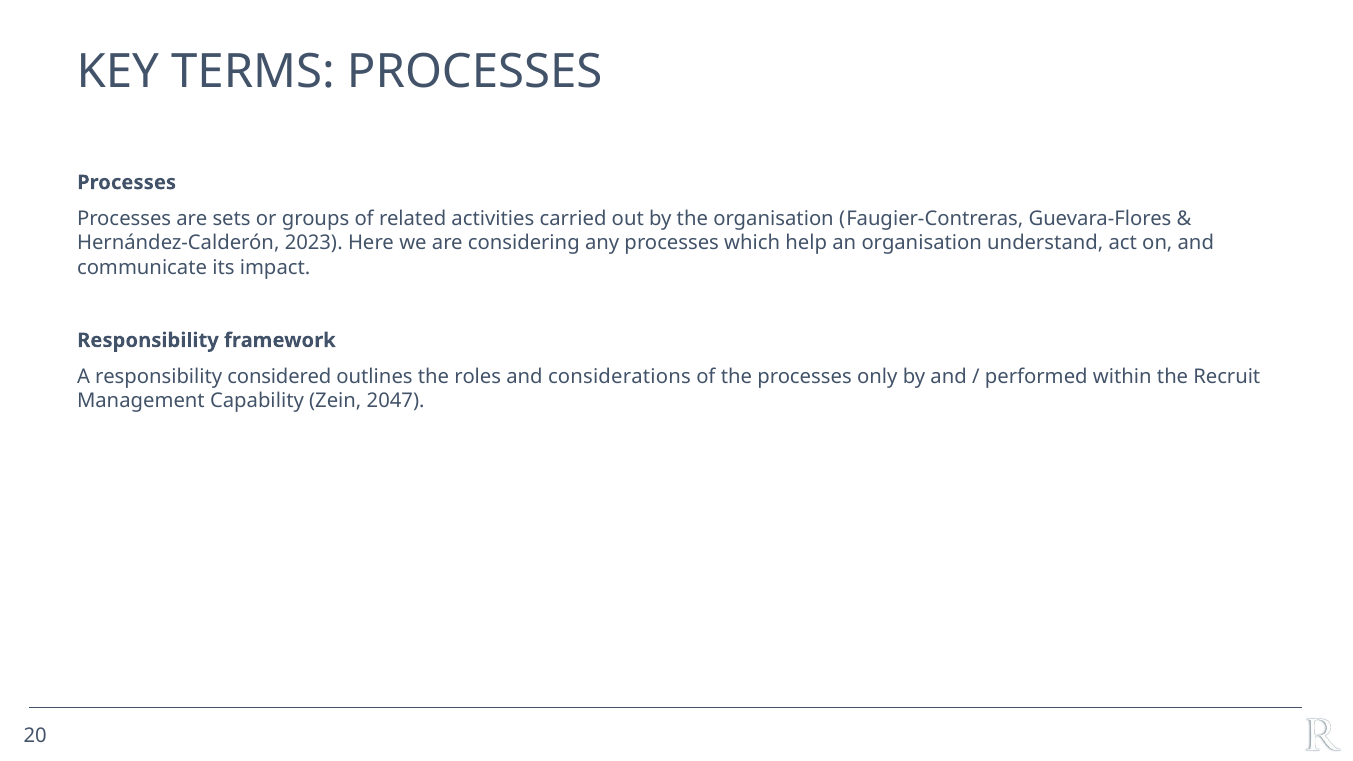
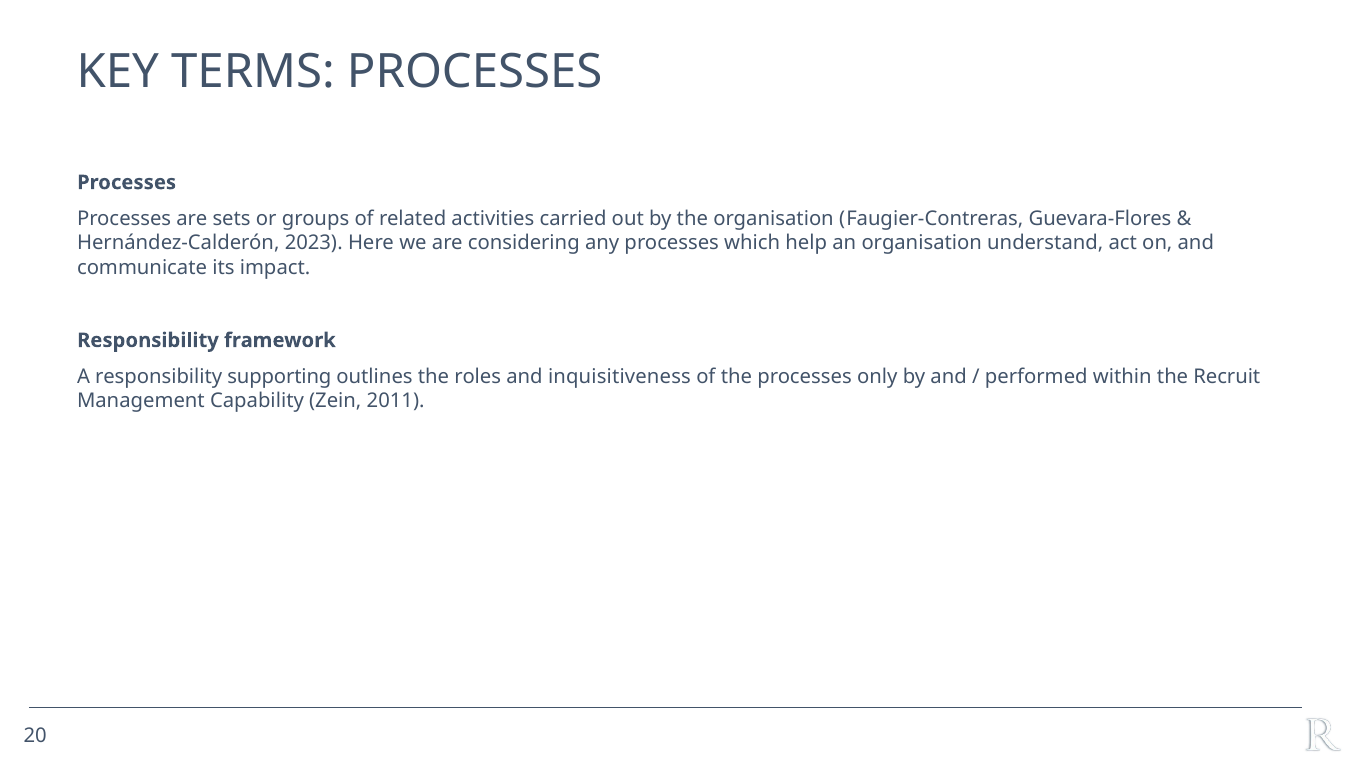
considered: considered -> supporting (279, 377)
considerations: considerations -> inquisitiveness (619, 377)
2047: 2047 -> 2011 (396, 401)
